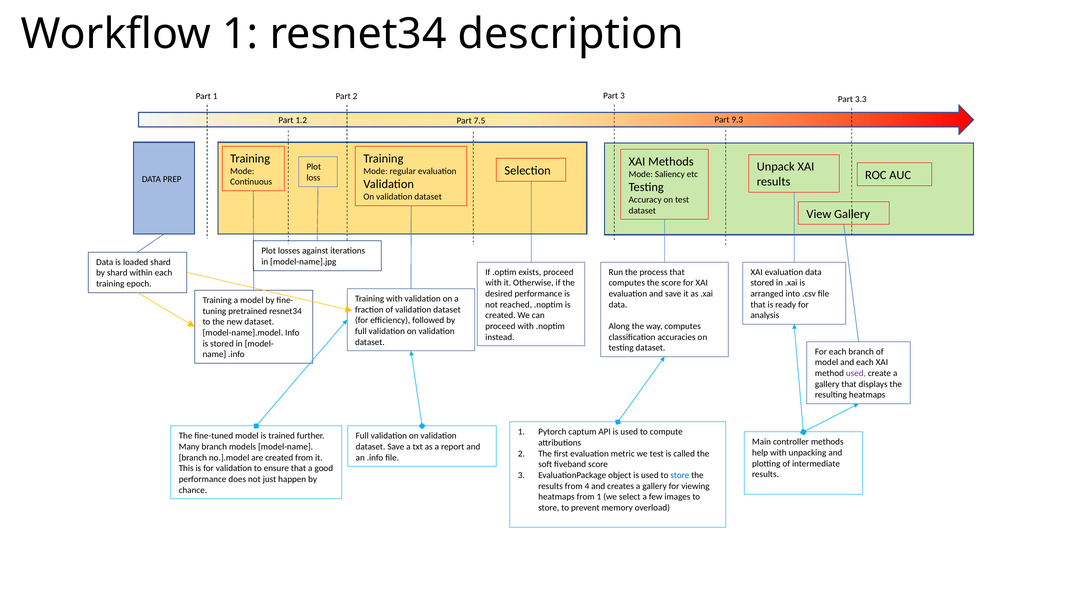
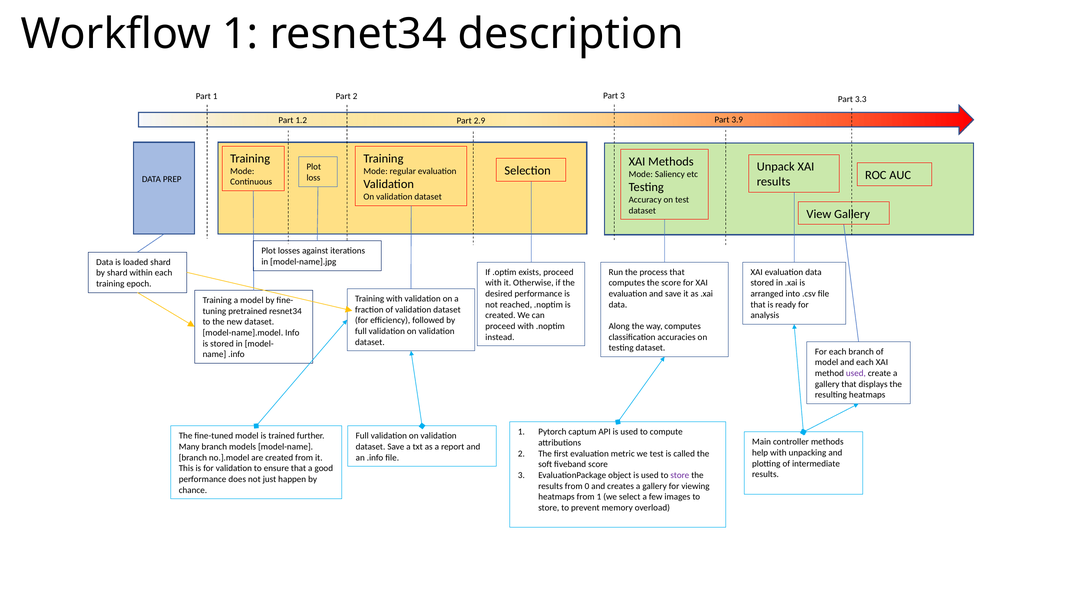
9.3: 9.3 -> 3.9 (737, 120)
7.5: 7.5 -> 2.9 (479, 121)
store colour: blue -> purple (680, 475)
4: 4 -> 0 (587, 486)
